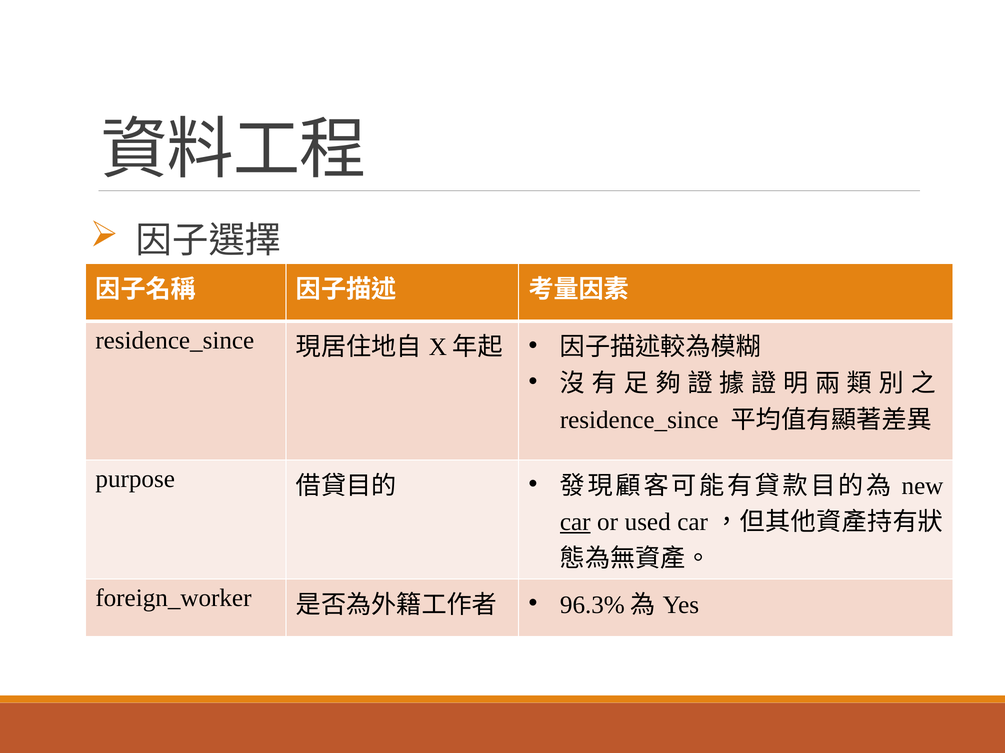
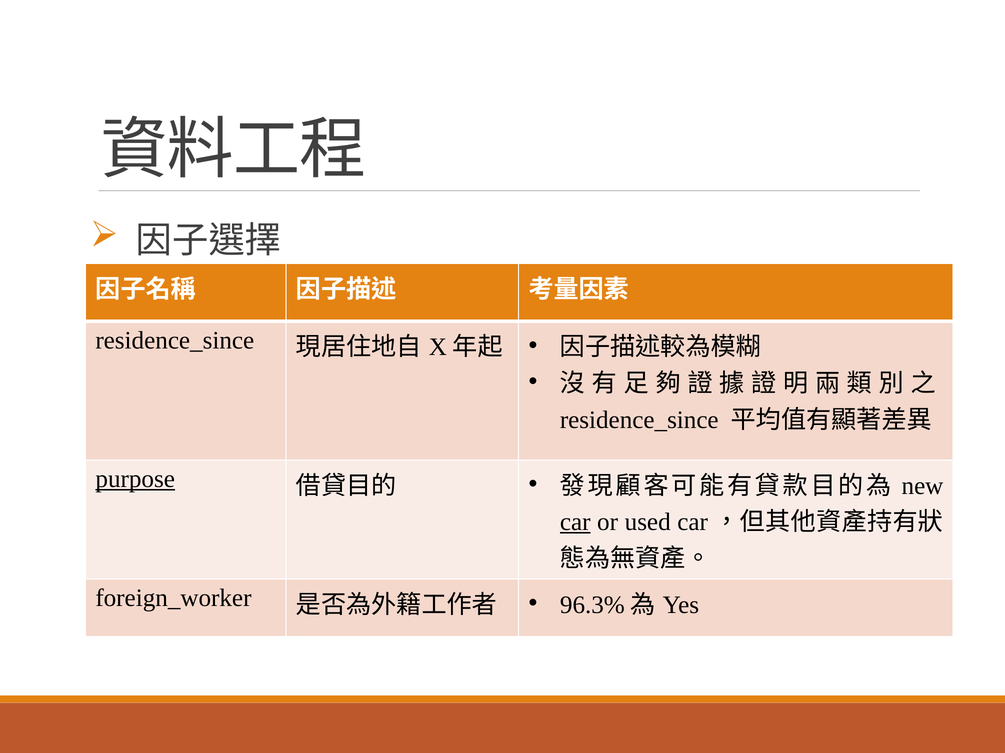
purpose underline: none -> present (135, 479)
